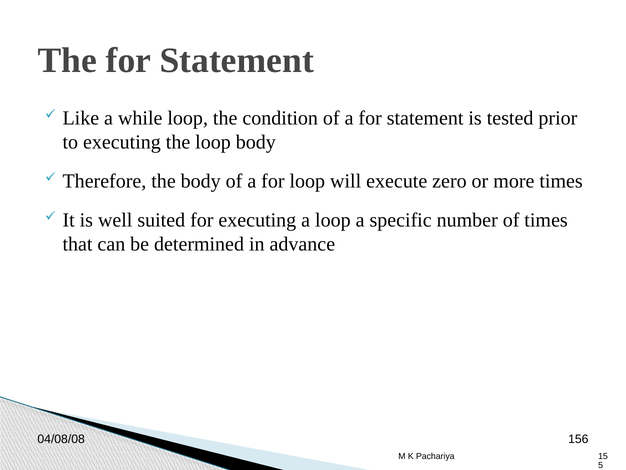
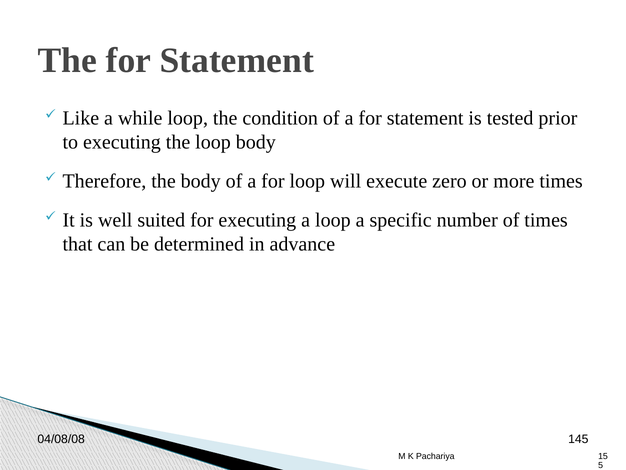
156: 156 -> 145 (578, 439)
